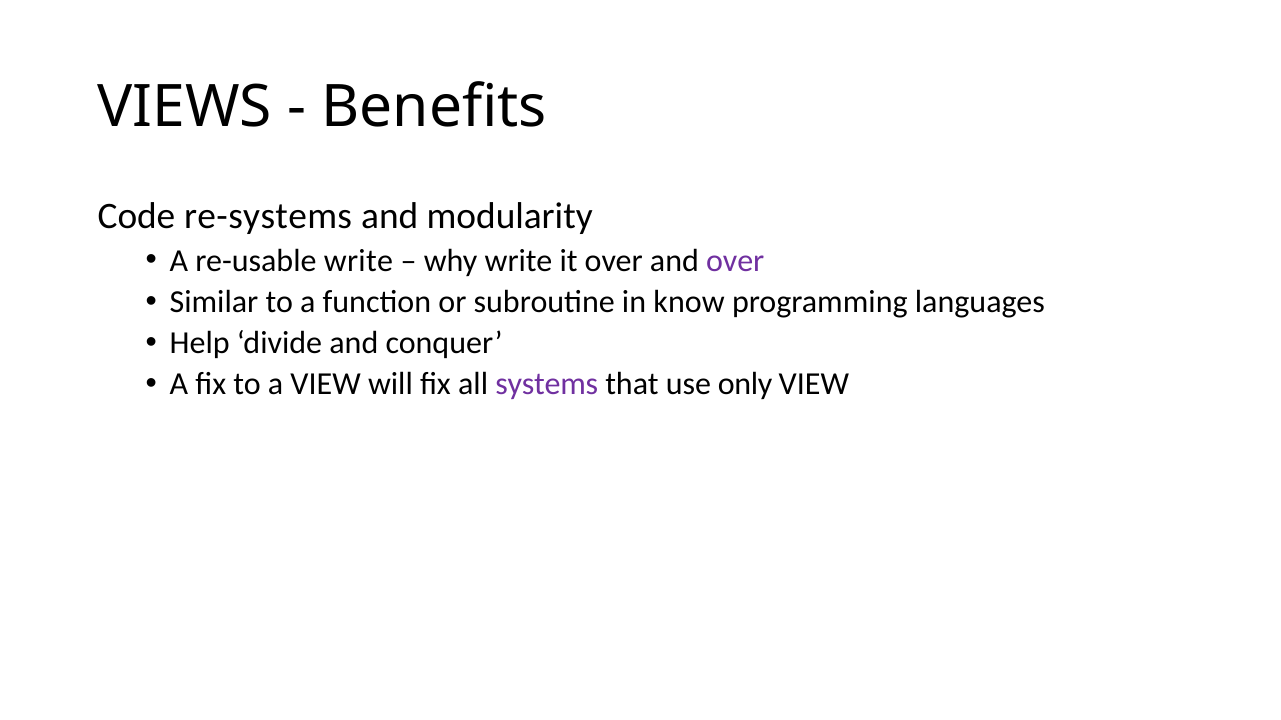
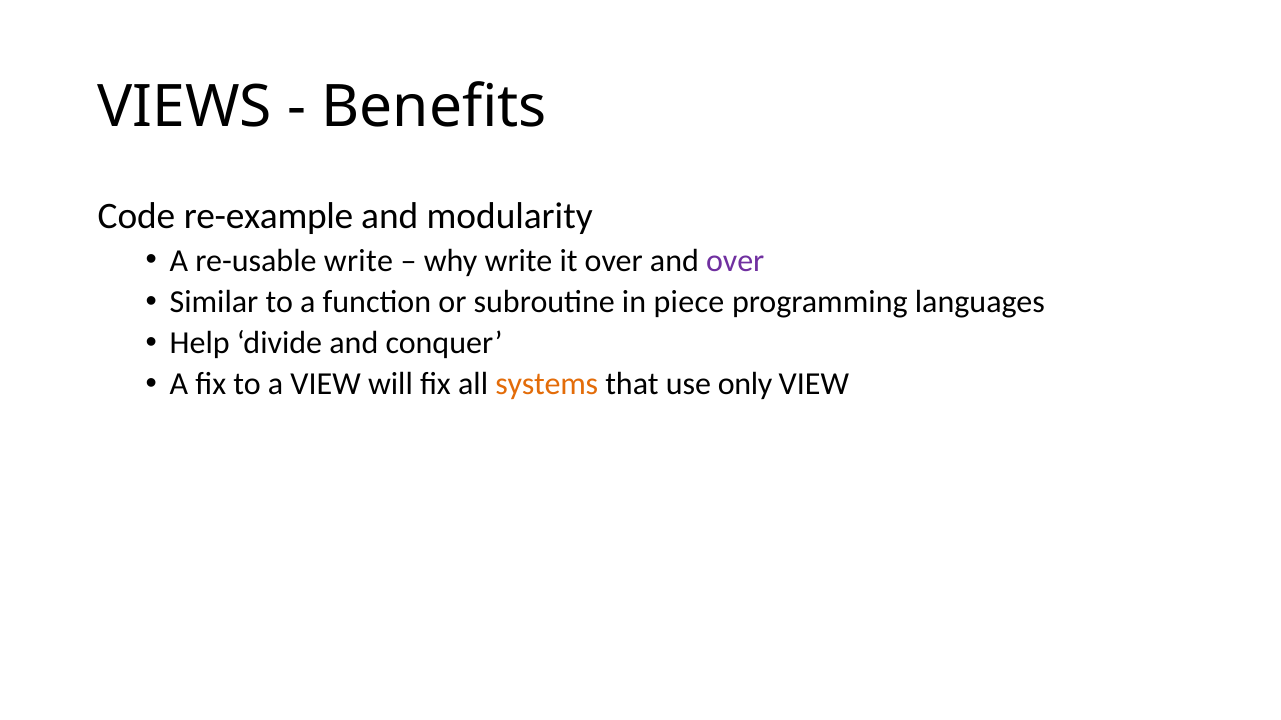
re-systems: re-systems -> re-example (268, 217)
know: know -> piece (689, 302)
systems colour: purple -> orange (547, 384)
